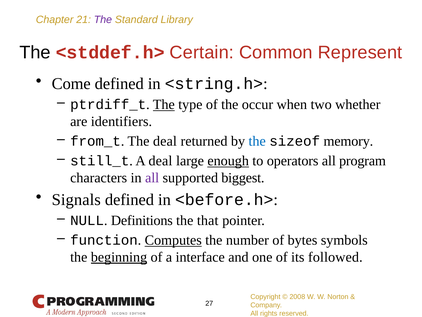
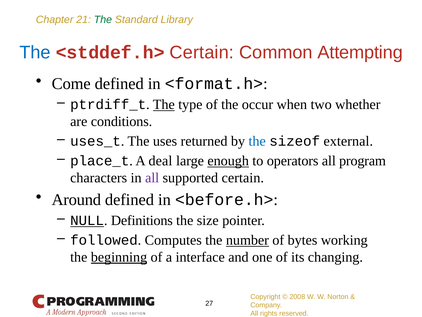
The colour: purple -> green (103, 20)
The colour: black -> blue (35, 52)
Represent: Represent -> Attempting (360, 52)
<string.h>: <string.h> -> <format.h> (214, 83)
identifiers: identifiers -> conditions (122, 121)
from_t: from_t -> uses_t (96, 141)
The deal: deal -> uses (165, 141)
memory: memory -> external (348, 141)
still_t: still_t -> place_t (100, 161)
supported biggest: biggest -> certain (243, 178)
Signals: Signals -> Around (76, 199)
NULL underline: none -> present (87, 220)
that: that -> size (208, 220)
function: function -> followed (104, 240)
Computes underline: present -> none (173, 240)
number underline: none -> present (247, 240)
symbols: symbols -> working (344, 240)
followed: followed -> changing (335, 257)
